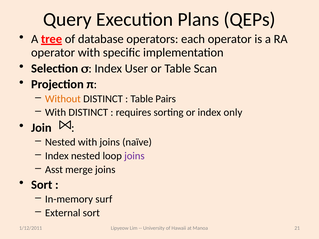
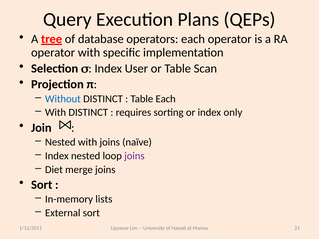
Without colour: orange -> blue (63, 99)
Table Pairs: Pairs -> Each (166, 99)
Asst: Asst -> Diet (54, 170)
surf: surf -> lists (104, 199)
